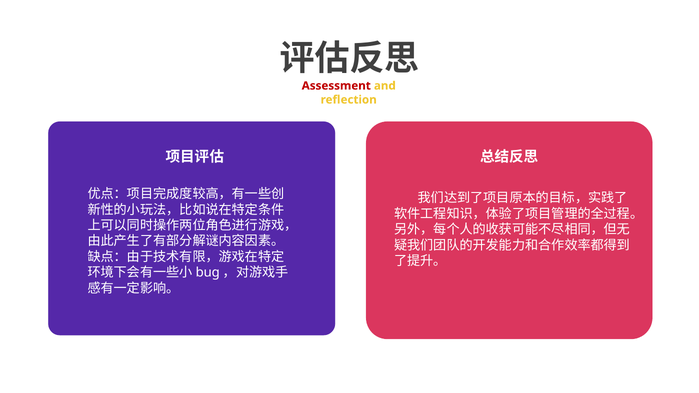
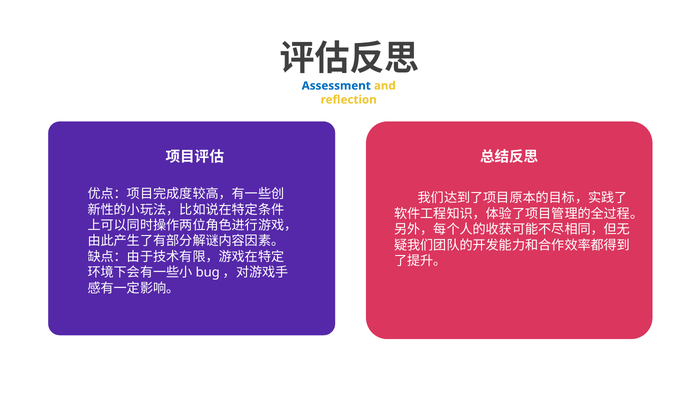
Assessment colour: red -> blue (336, 86)
